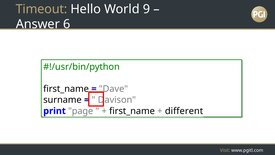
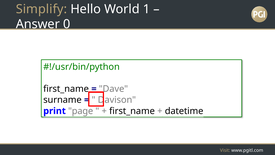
Timeout: Timeout -> Simplify (41, 9)
9: 9 -> 1 (146, 9)
6: 6 -> 0 (67, 24)
different: different -> datetime (184, 111)
